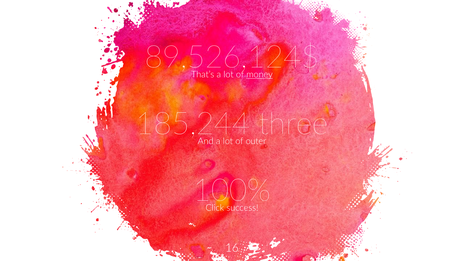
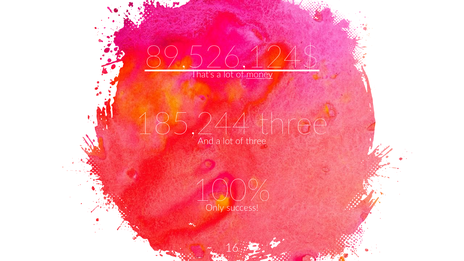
89,526,124$ underline: none -> present (232, 57)
of outer: outer -> three (256, 141)
Click: Click -> Only (215, 208)
